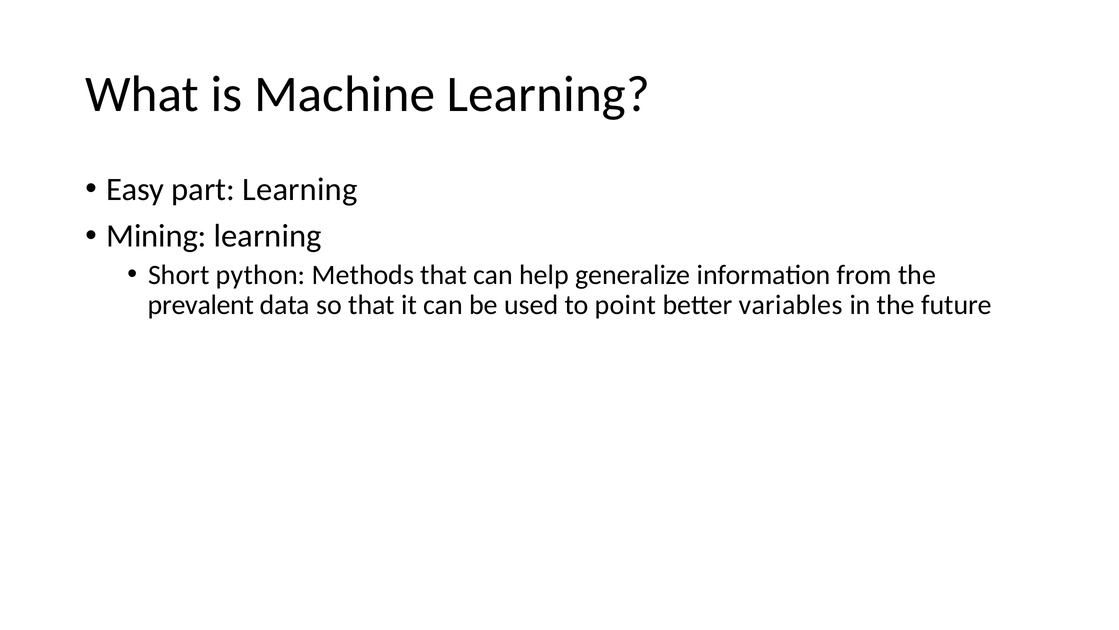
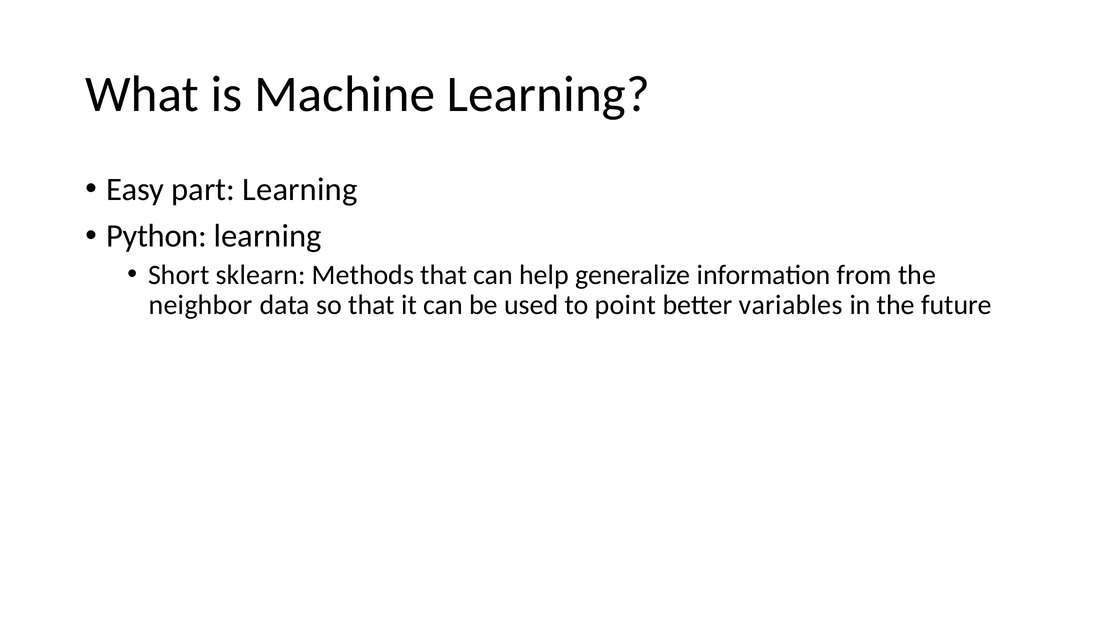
Mining: Mining -> Python (157, 236)
python: python -> sklearn (261, 275)
prevalent: prevalent -> neighbor (201, 305)
